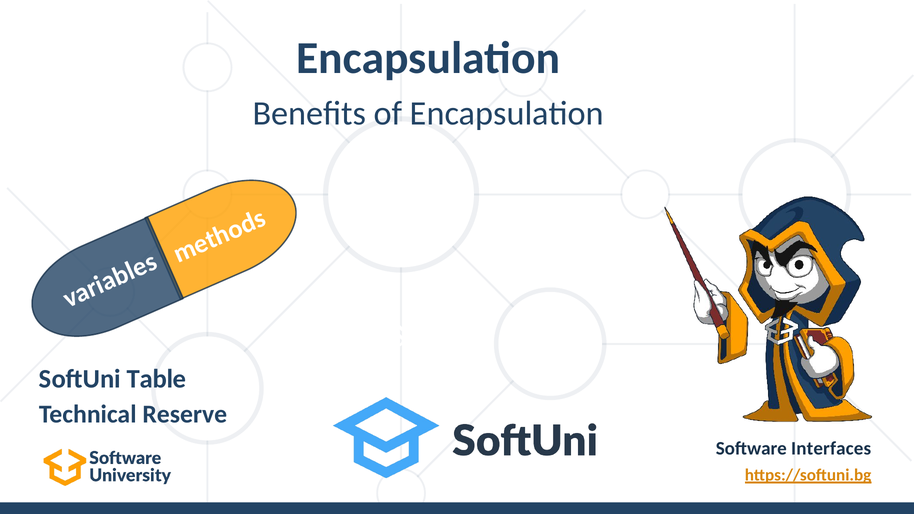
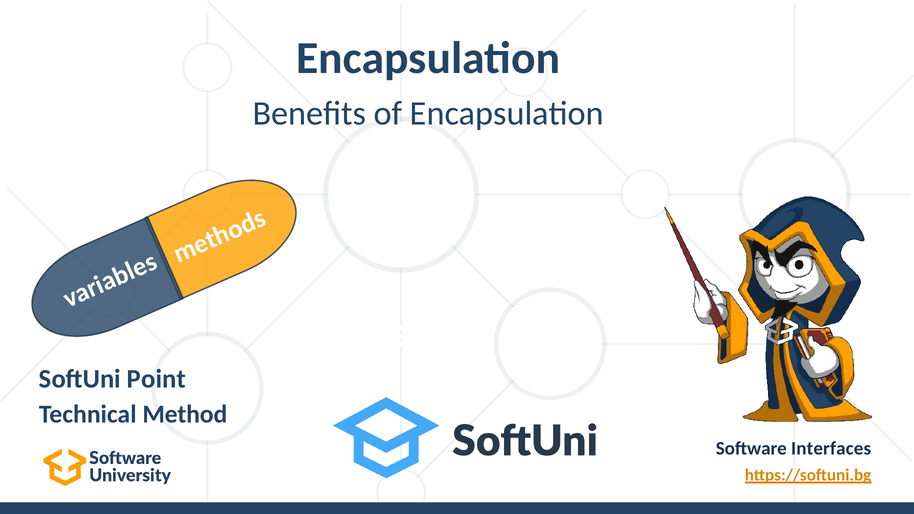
Table: Table -> Point (156, 379)
Reserve: Reserve -> Method (185, 415)
